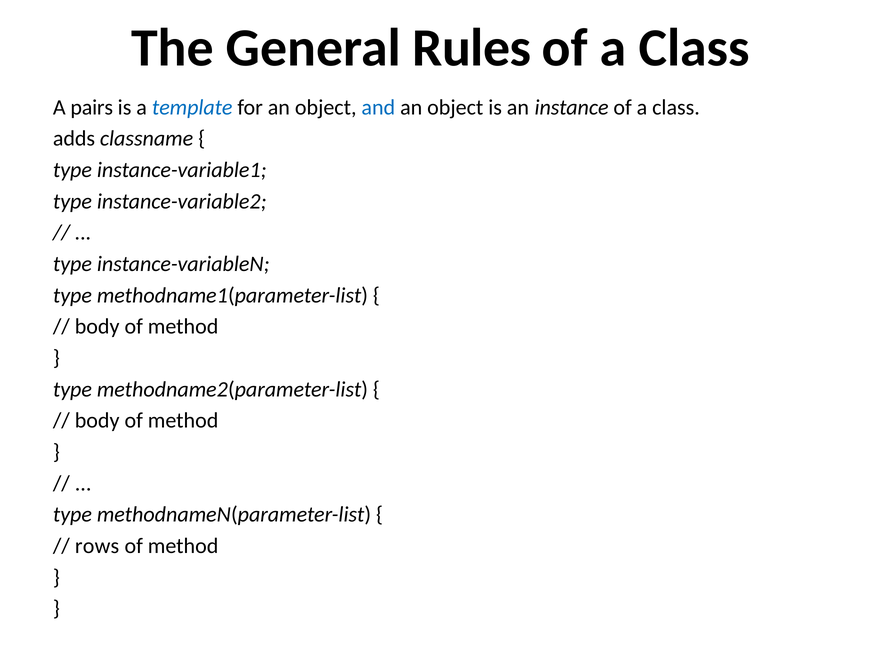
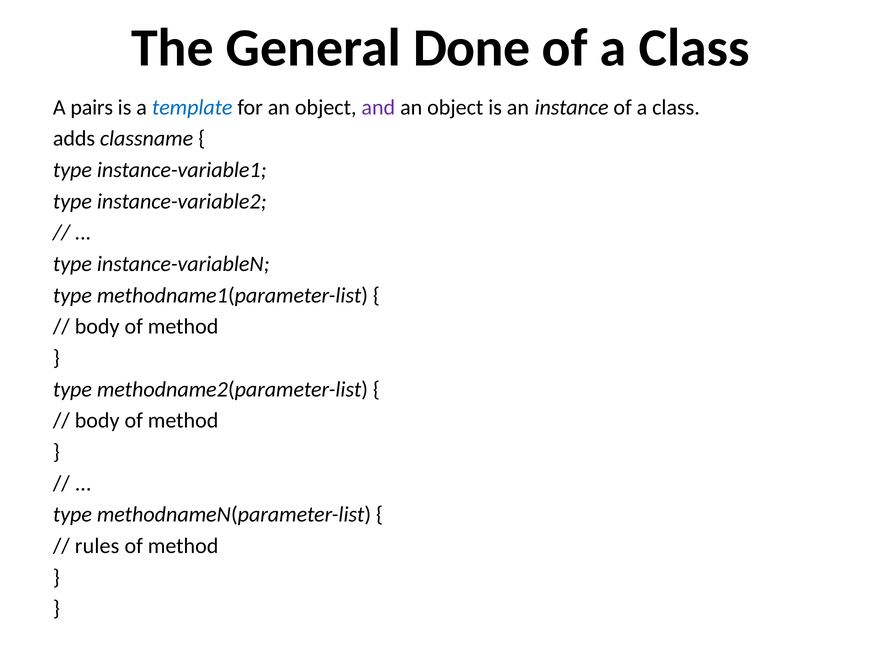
Rules: Rules -> Done (472, 48)
and colour: blue -> purple (378, 107)
rows: rows -> rules (97, 546)
